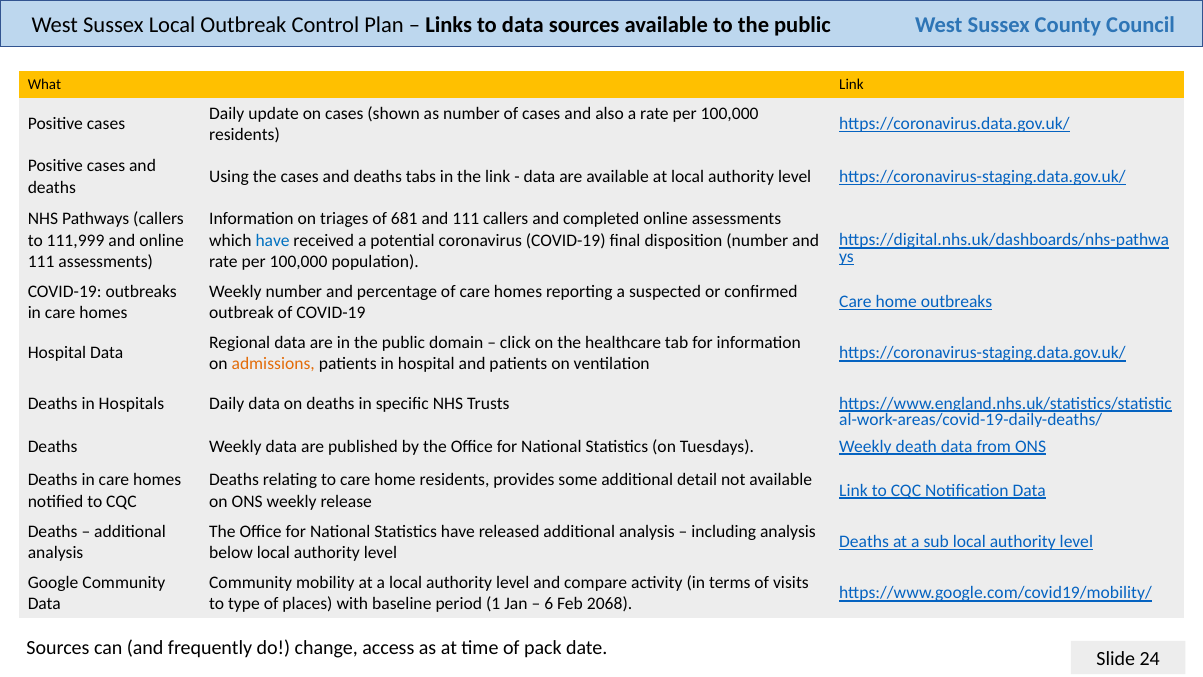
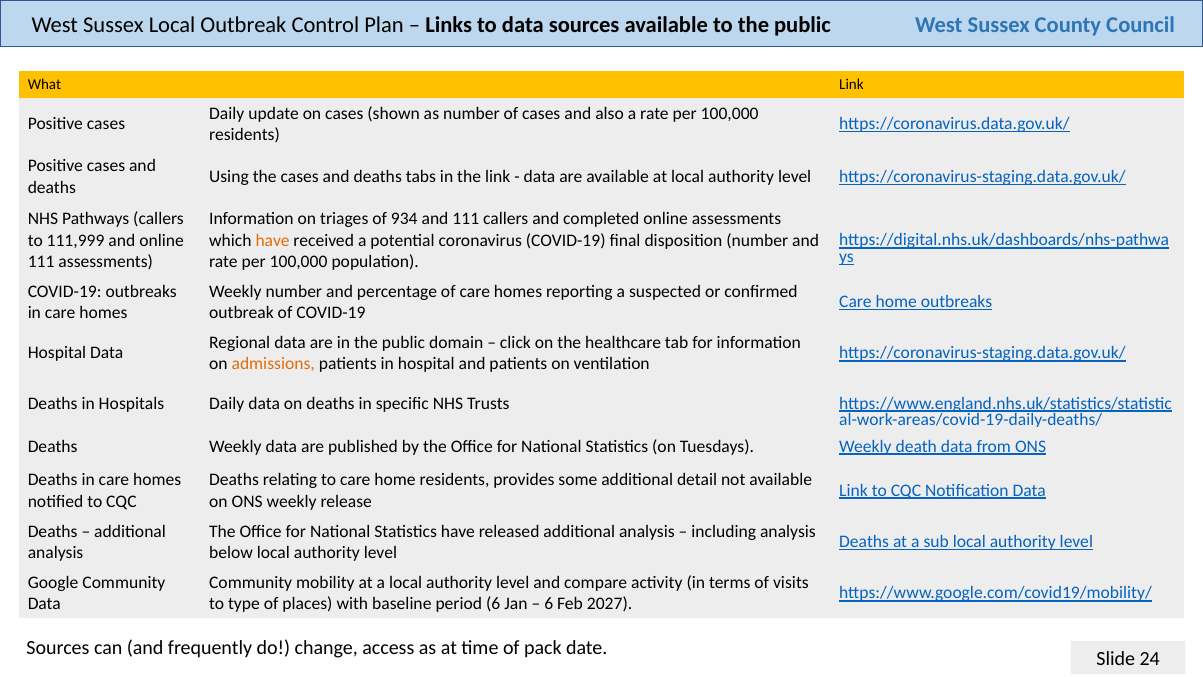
681: 681 -> 934 (404, 219)
have colour: blue -> orange (273, 240)
period 1: 1 -> 6 (493, 604)
2068: 2068 -> 2027 (610, 604)
